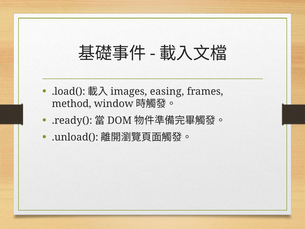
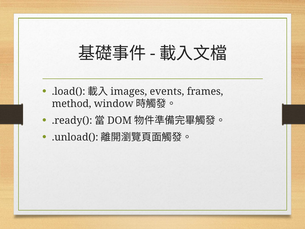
easing: easing -> events (167, 91)
